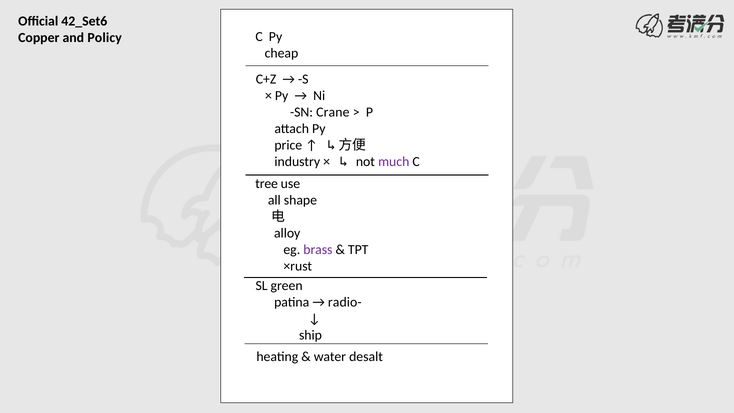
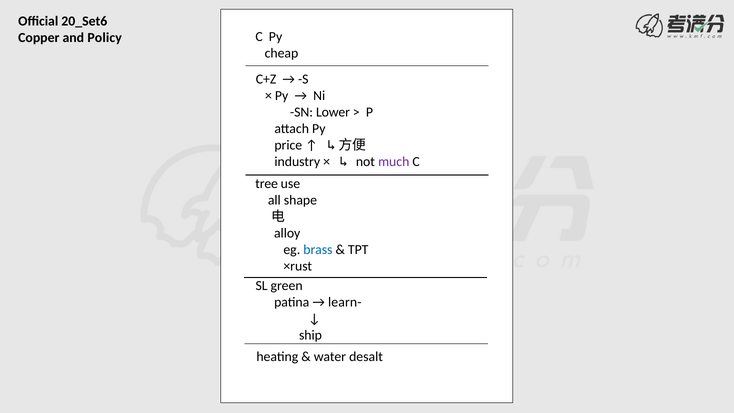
42_Set6: 42_Set6 -> 20_Set6 (84, 21)
Crane: Crane -> Lower (333, 112)
brass colour: purple -> blue (318, 250)
radio-: radio- -> learn- (345, 302)
